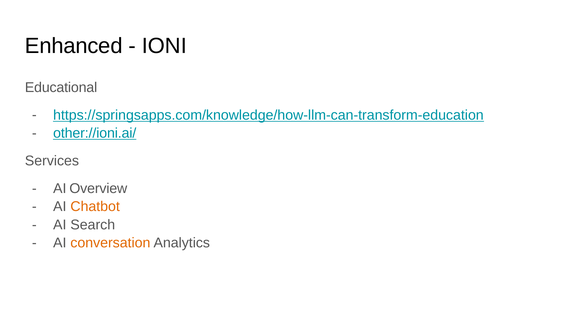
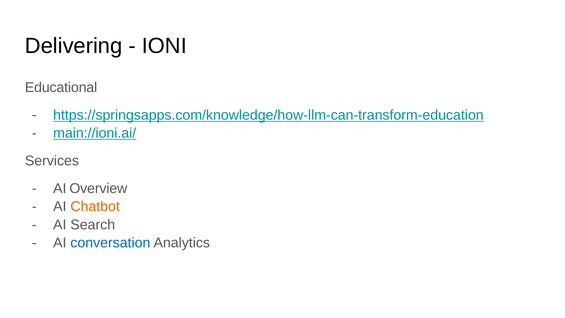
Enhanced: Enhanced -> Delivering (74, 46)
other://ioni.ai/: other://ioni.ai/ -> main://ioni.ai/ (95, 133)
conversation colour: orange -> blue (110, 243)
